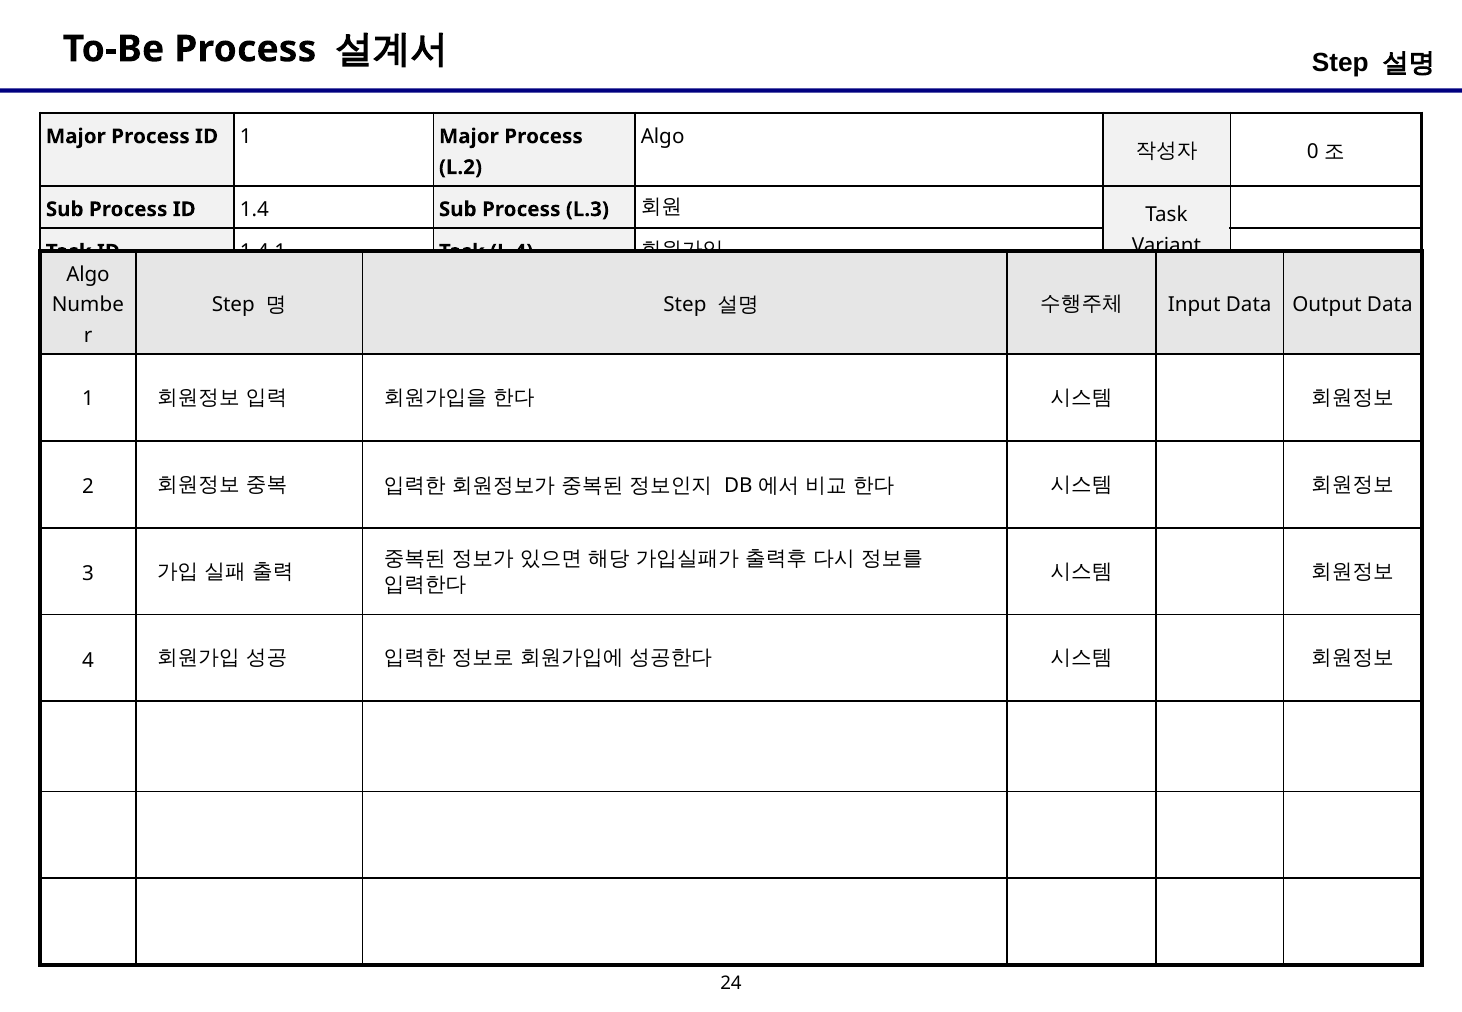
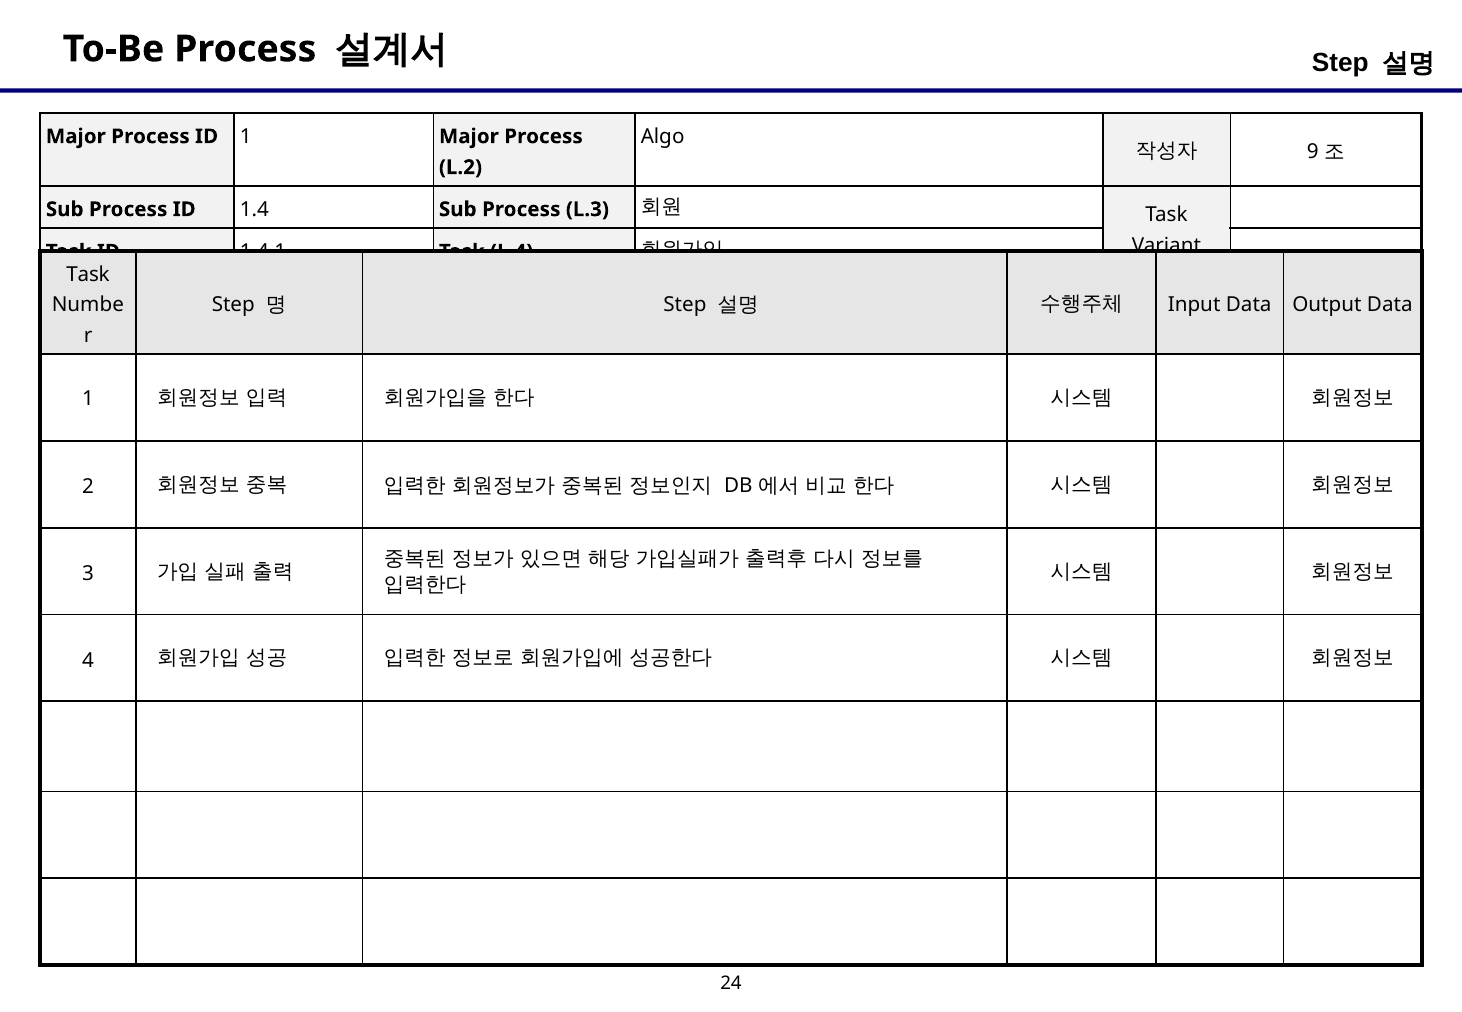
0: 0 -> 9 (1313, 152)
Algo: Algo -> Task (88, 274)
